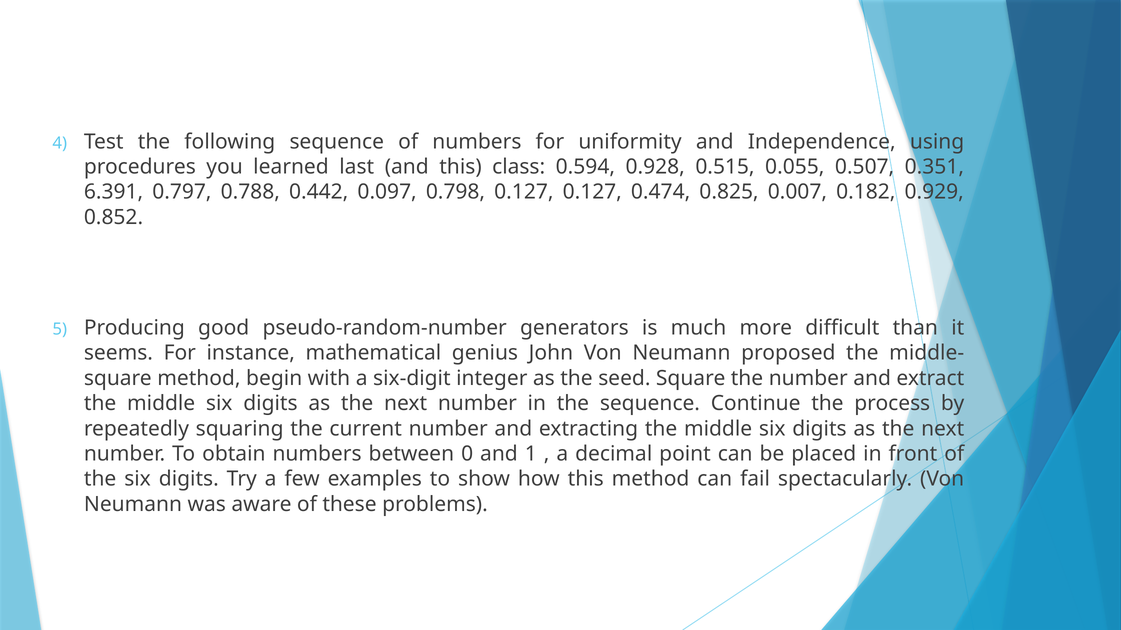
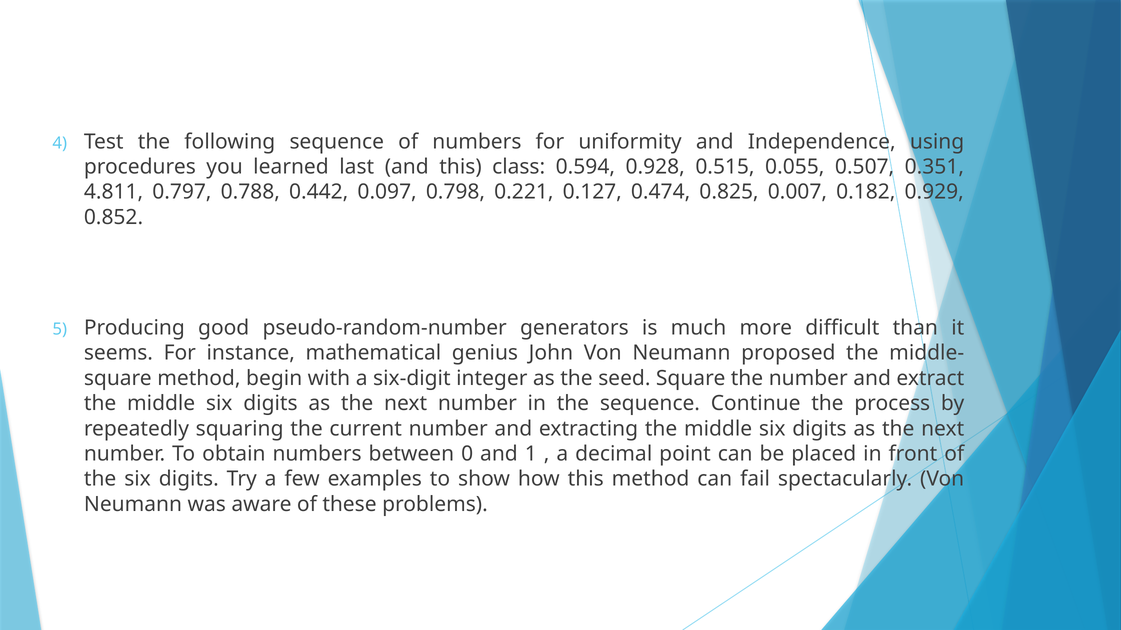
6.391: 6.391 -> 4.811 (114, 192)
0.798 0.127: 0.127 -> 0.221 (524, 192)
